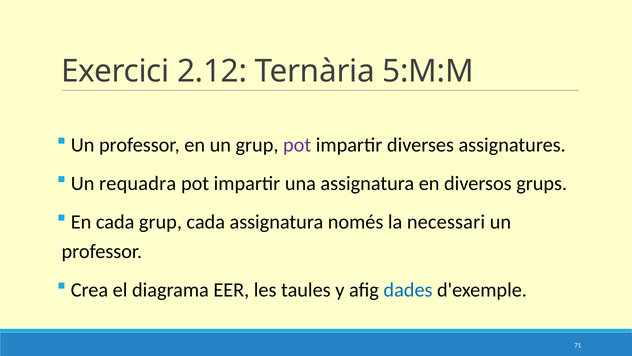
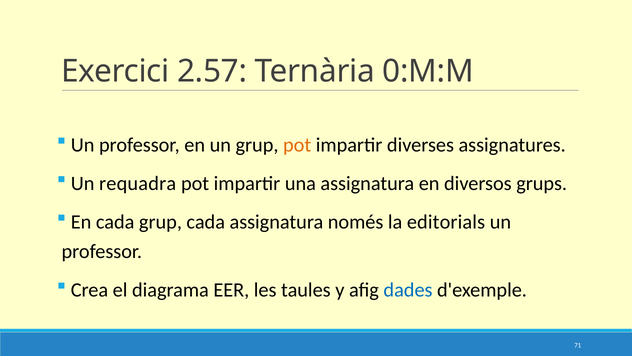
2.12: 2.12 -> 2.57 (212, 71)
5:M:M: 5:M:M -> 0:M:M (428, 71)
pot colour: purple -> orange (297, 145)
necessari: necessari -> editorials (446, 222)
